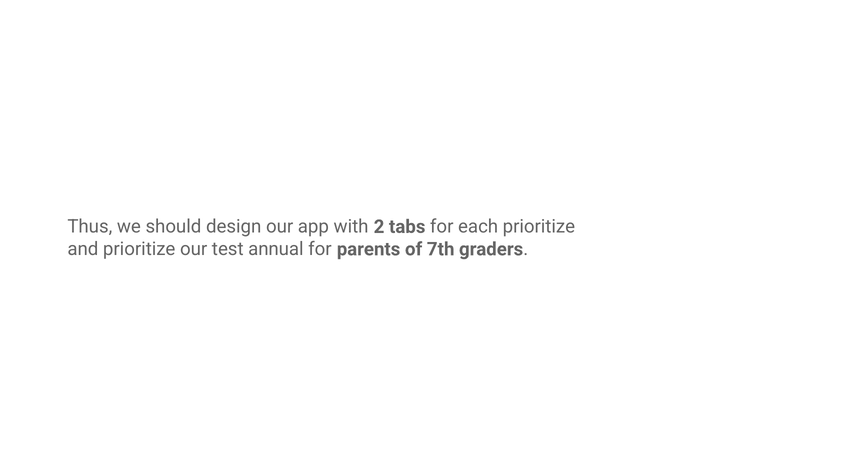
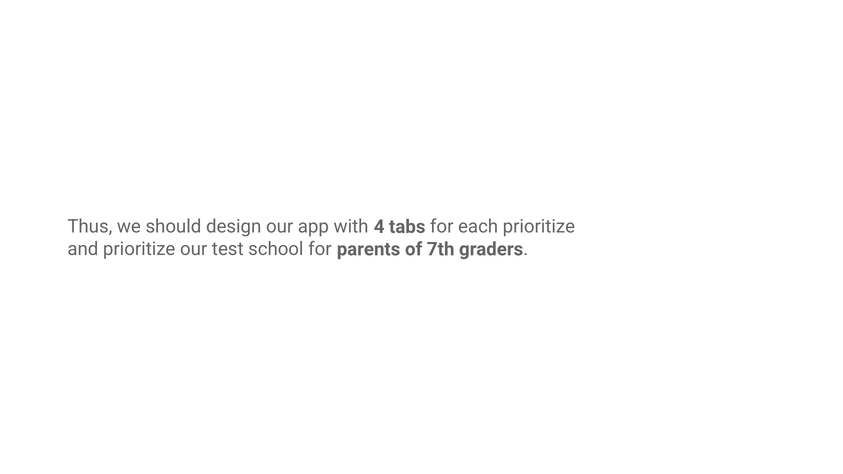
2: 2 -> 4 (379, 227)
annual: annual -> school (276, 249)
